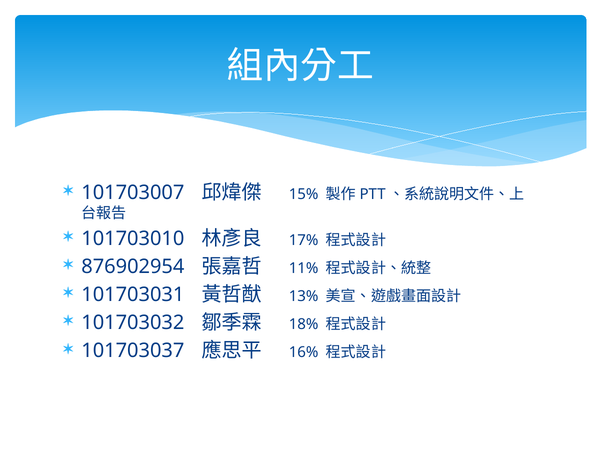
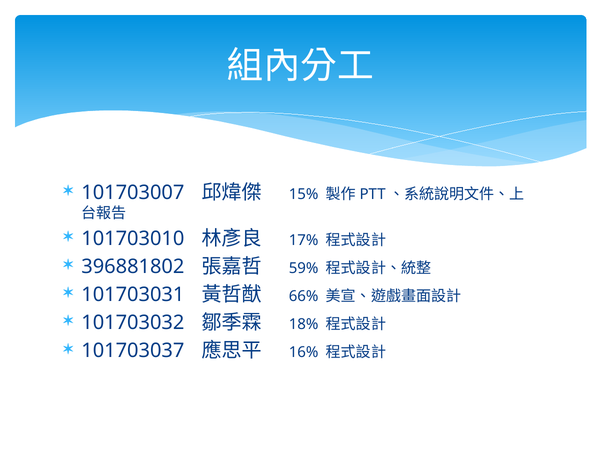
876902954: 876902954 -> 396881802 (133, 266)
11%: 11% -> 59% (304, 268)
13%: 13% -> 66% (304, 296)
